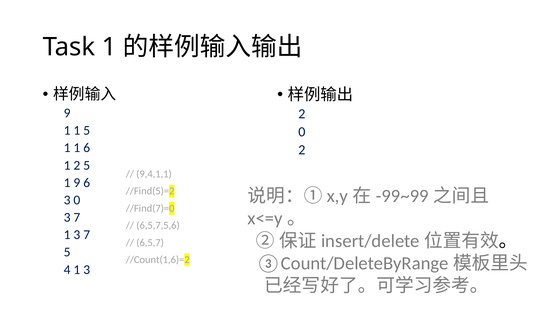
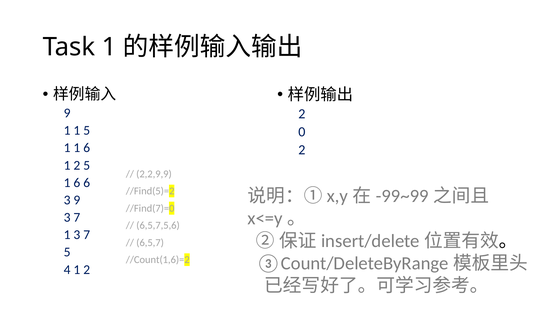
9,4,1,1: 9,4,1,1 -> 2,2,9,9 (154, 174)
9: 9 -> 6 (77, 183)
3 0: 0 -> 9 (77, 200)
4 1 3: 3 -> 2 (87, 270)
